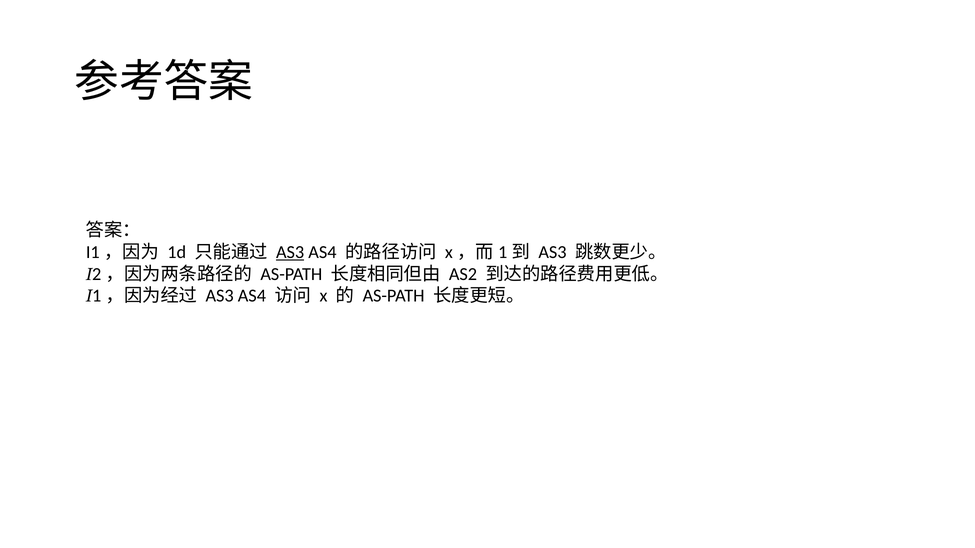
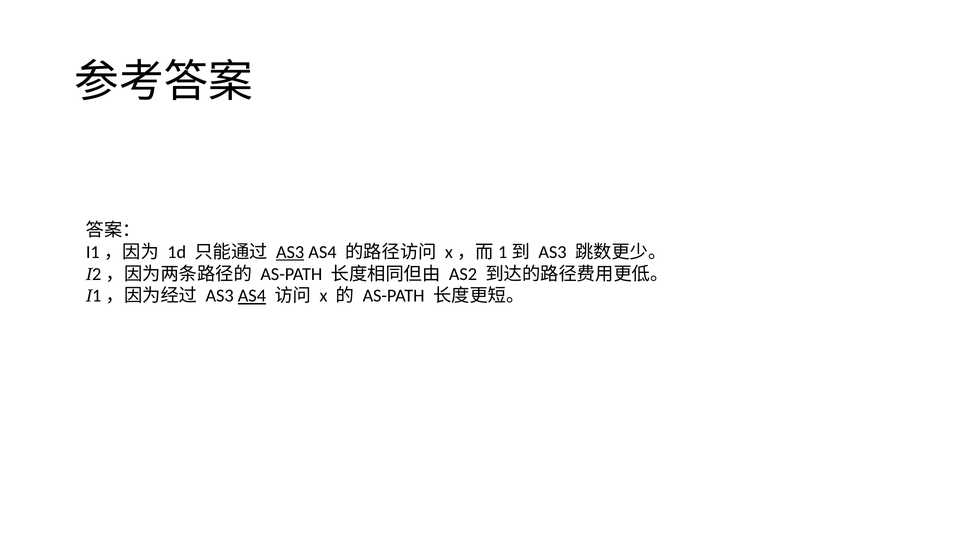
AS4 underline: none -> present (252, 296)
